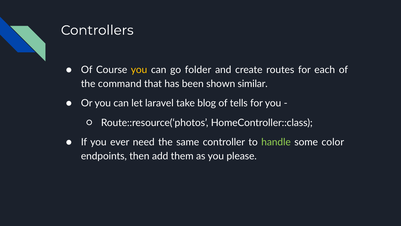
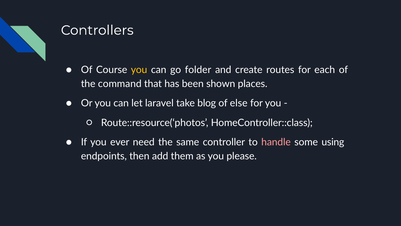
similar: similar -> places (253, 84)
tells: tells -> else (239, 103)
handle colour: light green -> pink (276, 142)
color: color -> using (333, 142)
